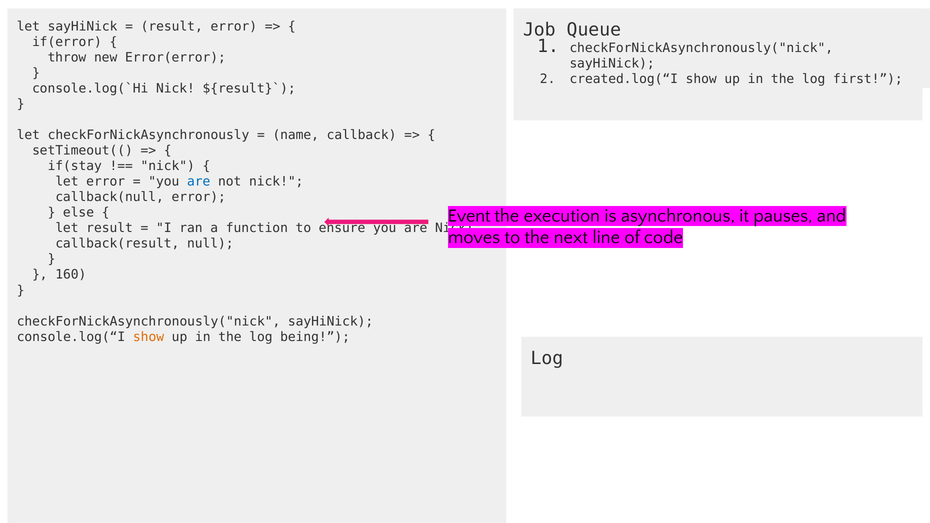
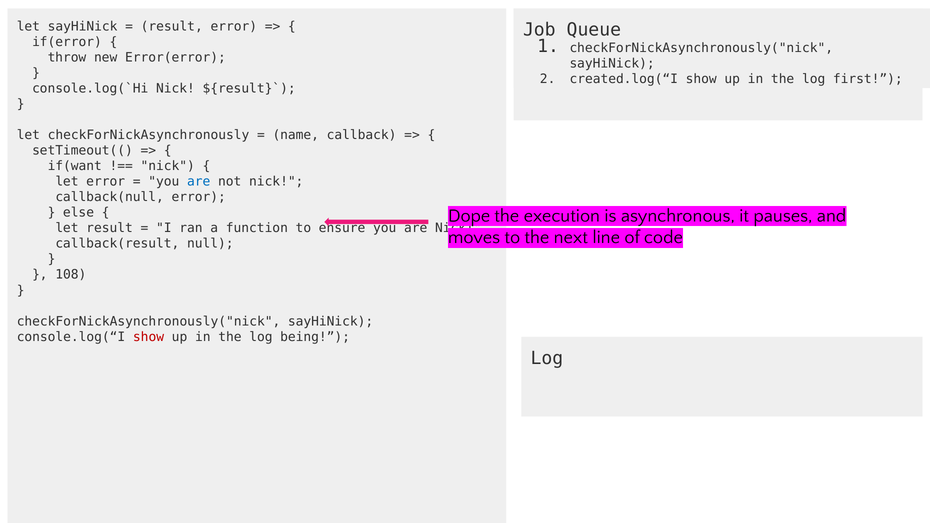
if(stay: if(stay -> if(want (75, 166)
Event: Event -> Dope (469, 216)
160: 160 -> 108 (71, 275)
show colour: orange -> red (149, 337)
